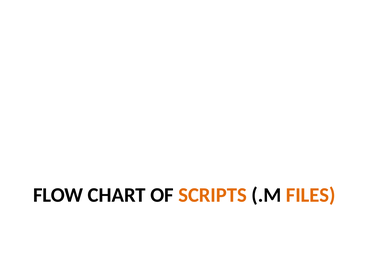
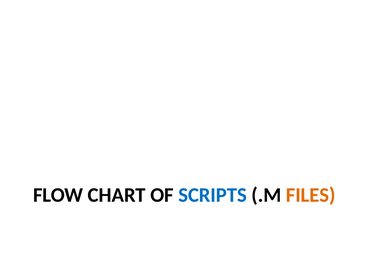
SCRIPTS colour: orange -> blue (213, 194)
